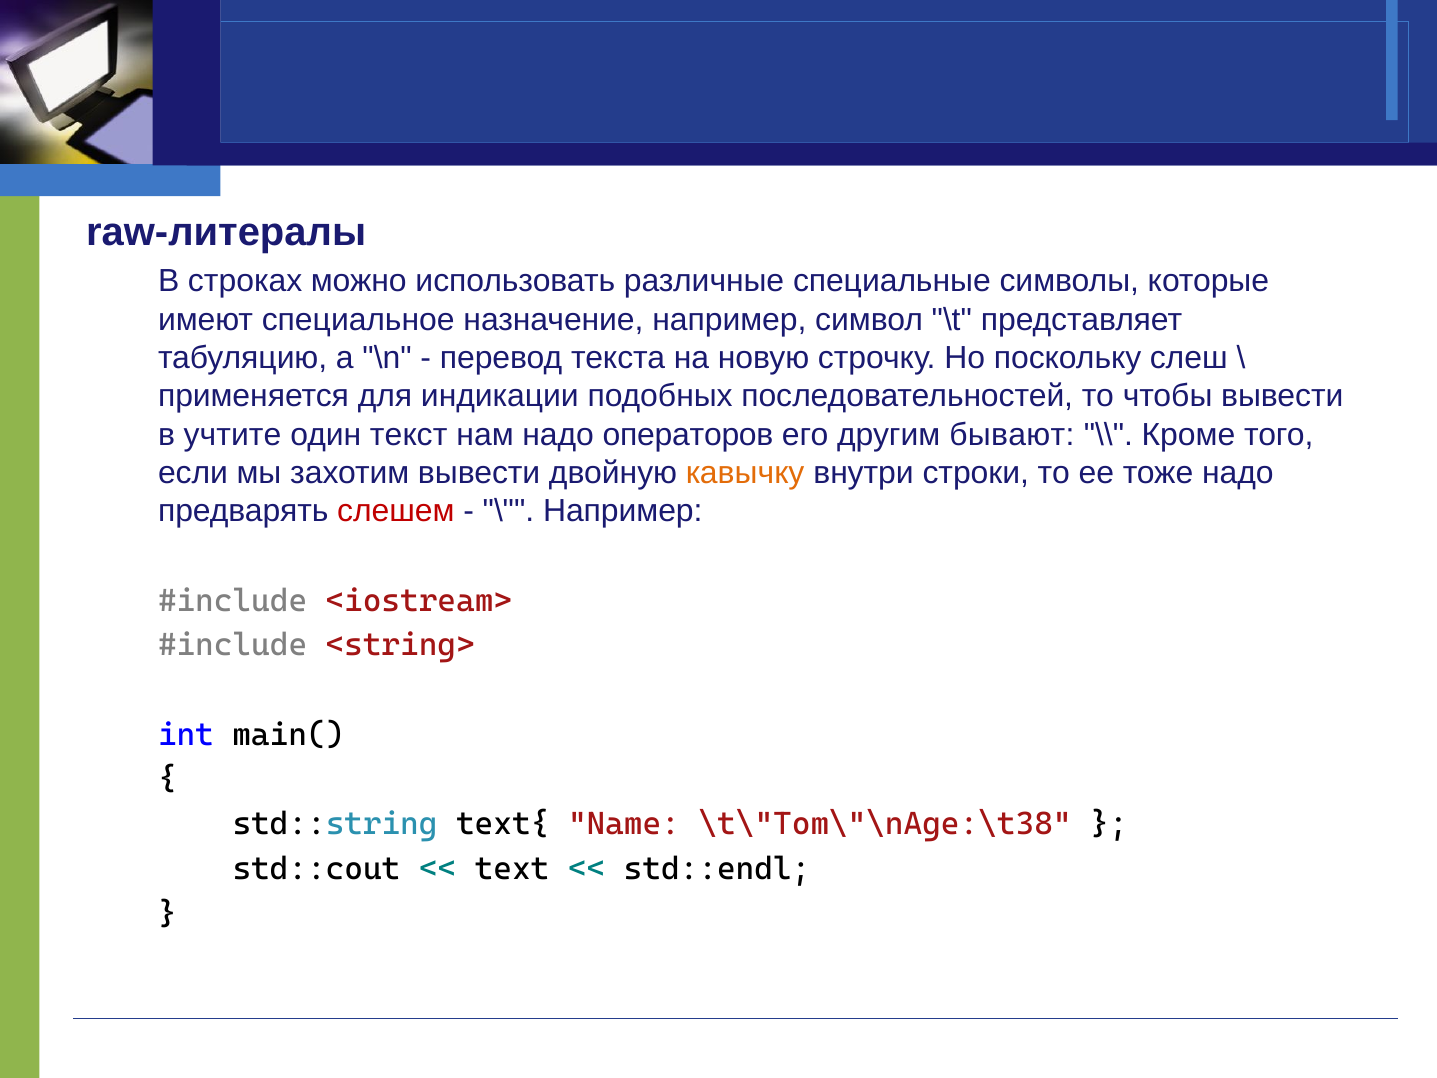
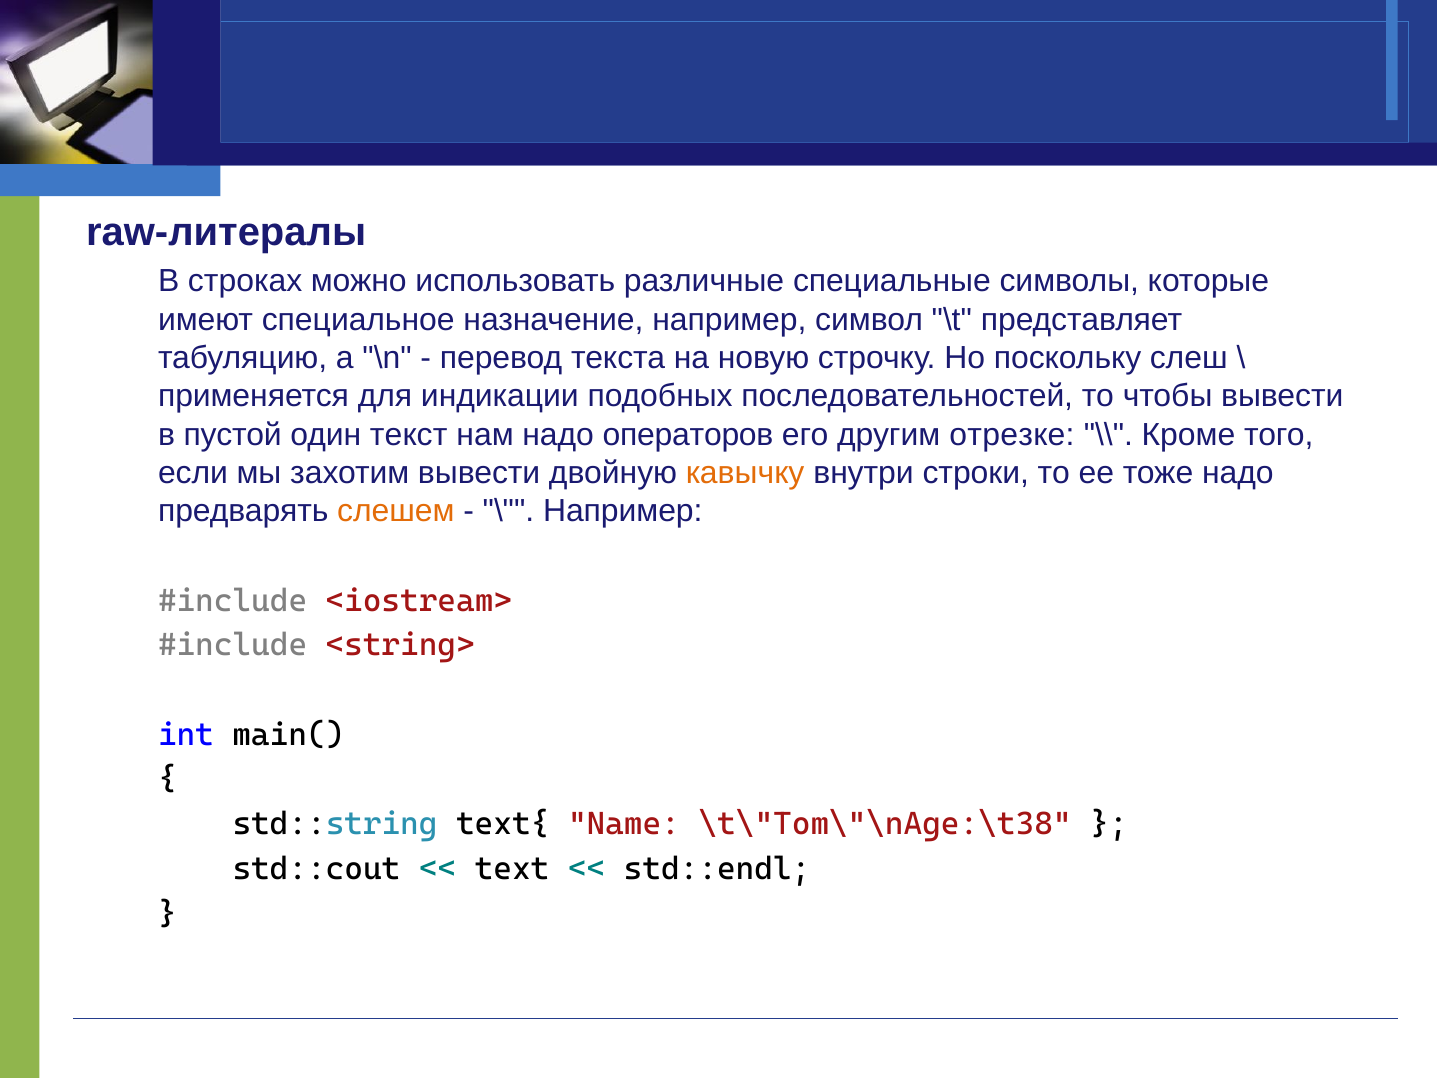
учтите: учтите -> пустой (233, 434)
бывают: бывают -> отрезке (1012, 434)
слешем colour: red -> orange (396, 511)
